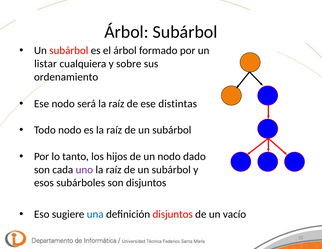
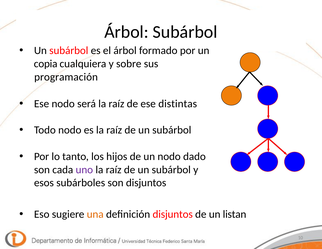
listar: listar -> copia (46, 64)
ordenamiento: ordenamiento -> programación (66, 77)
una colour: blue -> orange (95, 215)
vacío: vacío -> listan (235, 215)
